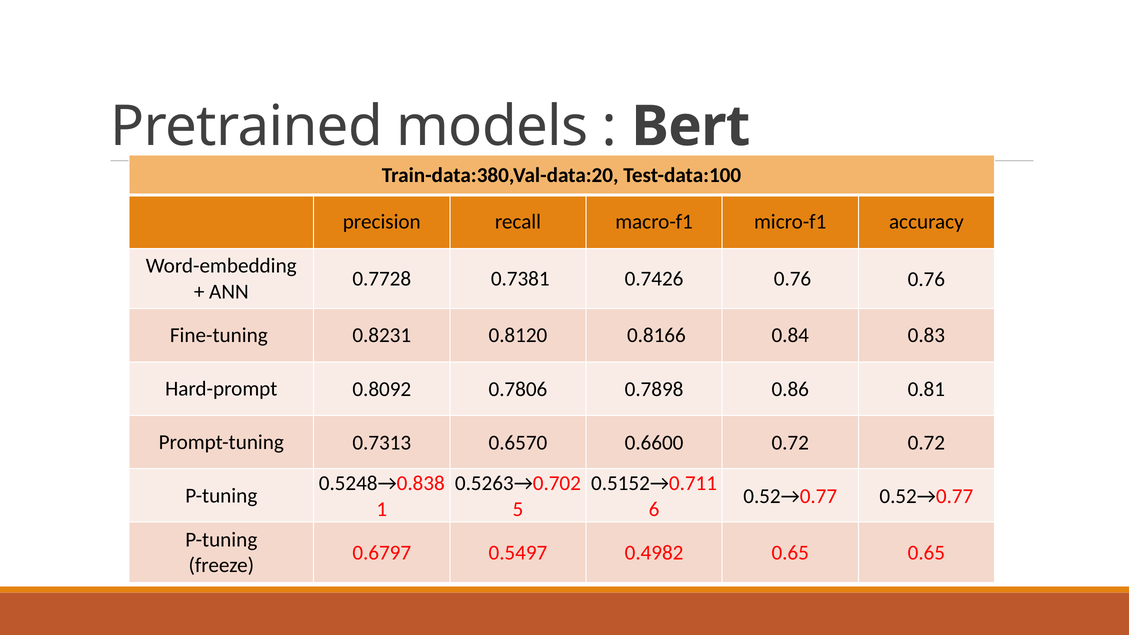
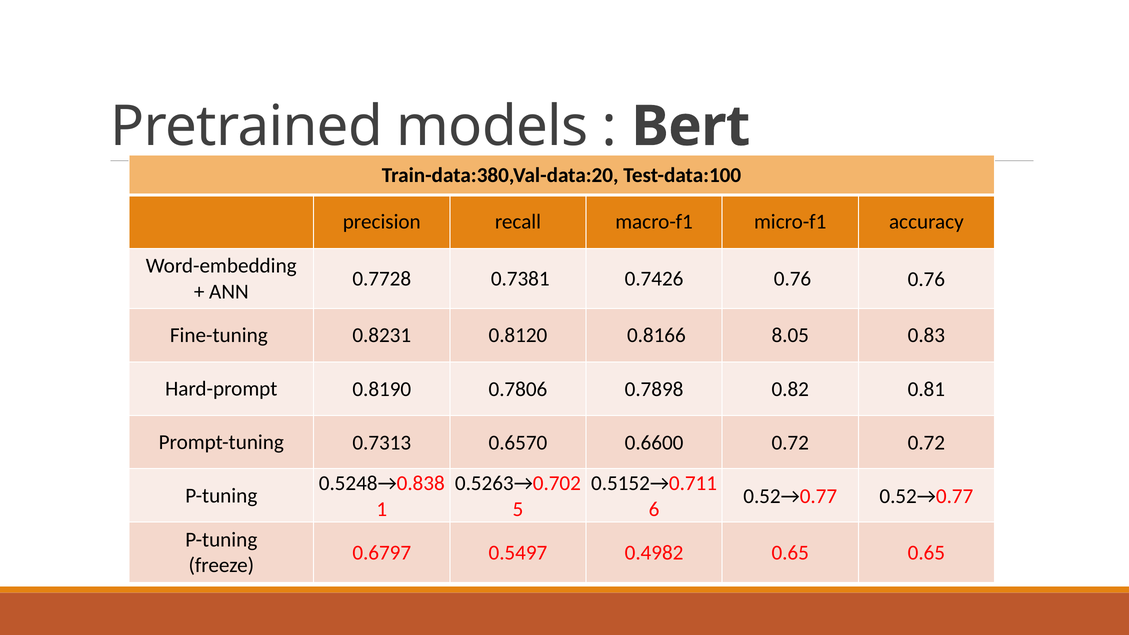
0.84: 0.84 -> 8.05 (790, 335)
0.8092: 0.8092 -> 0.8190 (382, 389)
0.86: 0.86 -> 0.82 (790, 389)
